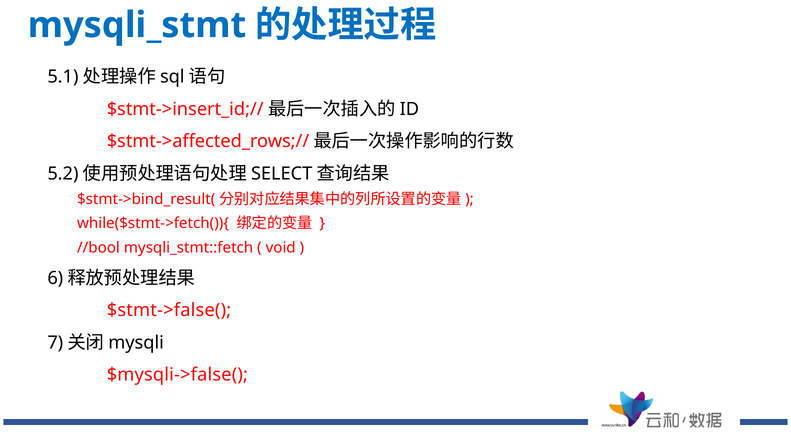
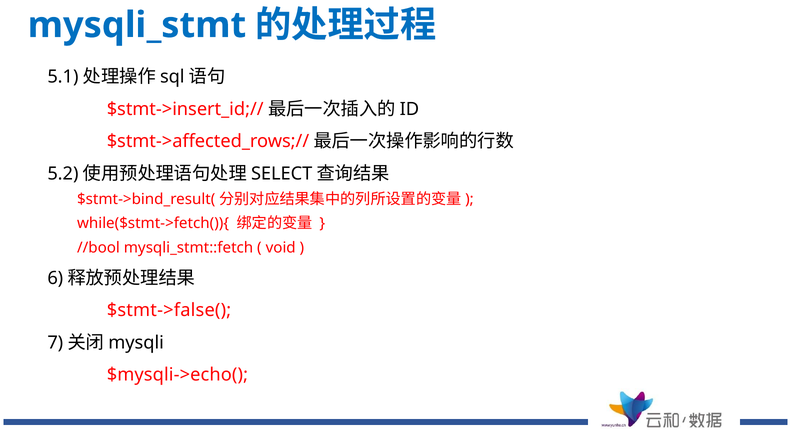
$mysqli->false(: $mysqli->false( -> $mysqli->echo( (177, 375)
